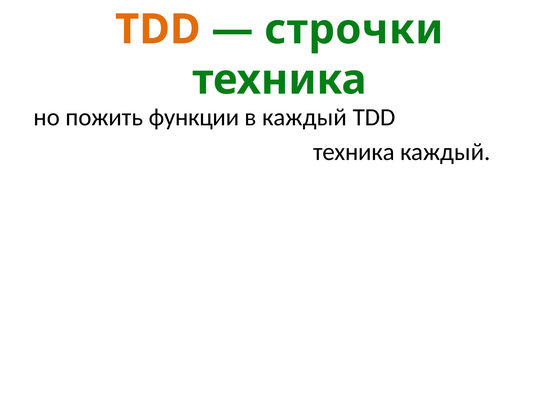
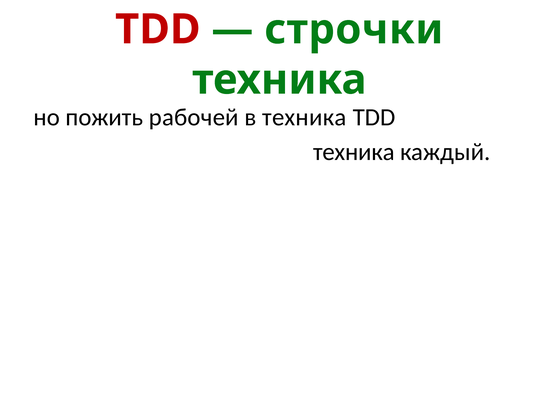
TDD colour: orange -> red (158, 29)
функции: функции -> рабочей (194, 117)
в каждый: каждый -> техника (304, 117)
